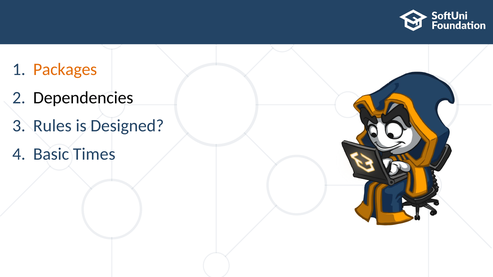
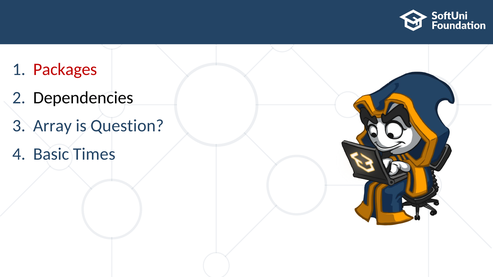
Packages colour: orange -> red (65, 70)
Rules: Rules -> Array (52, 126)
Designed: Designed -> Question (127, 126)
